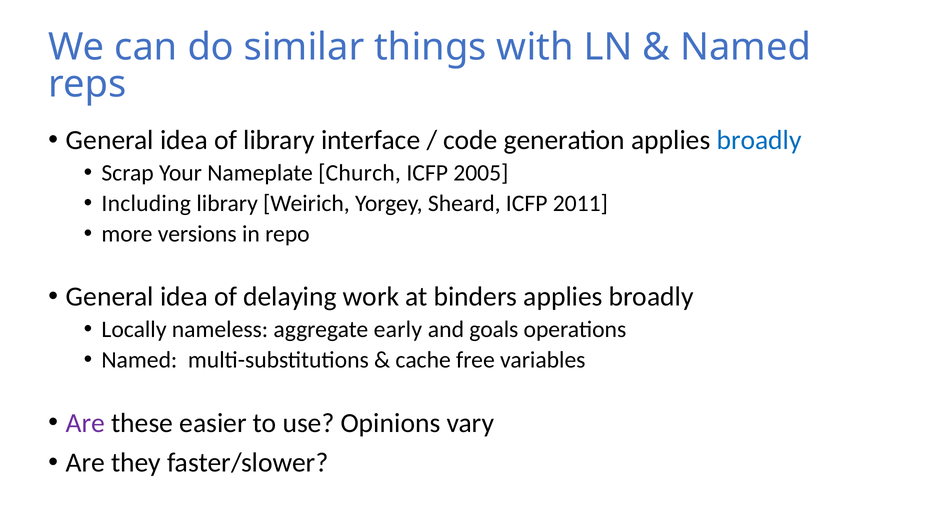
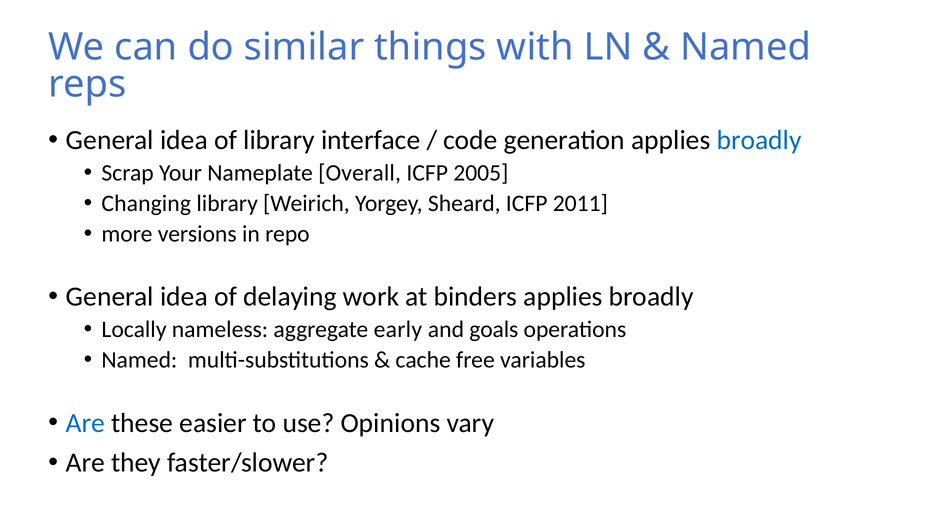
Church: Church -> Overall (360, 173)
Including: Including -> Changing (146, 203)
Are colour: purple -> blue (85, 423)
